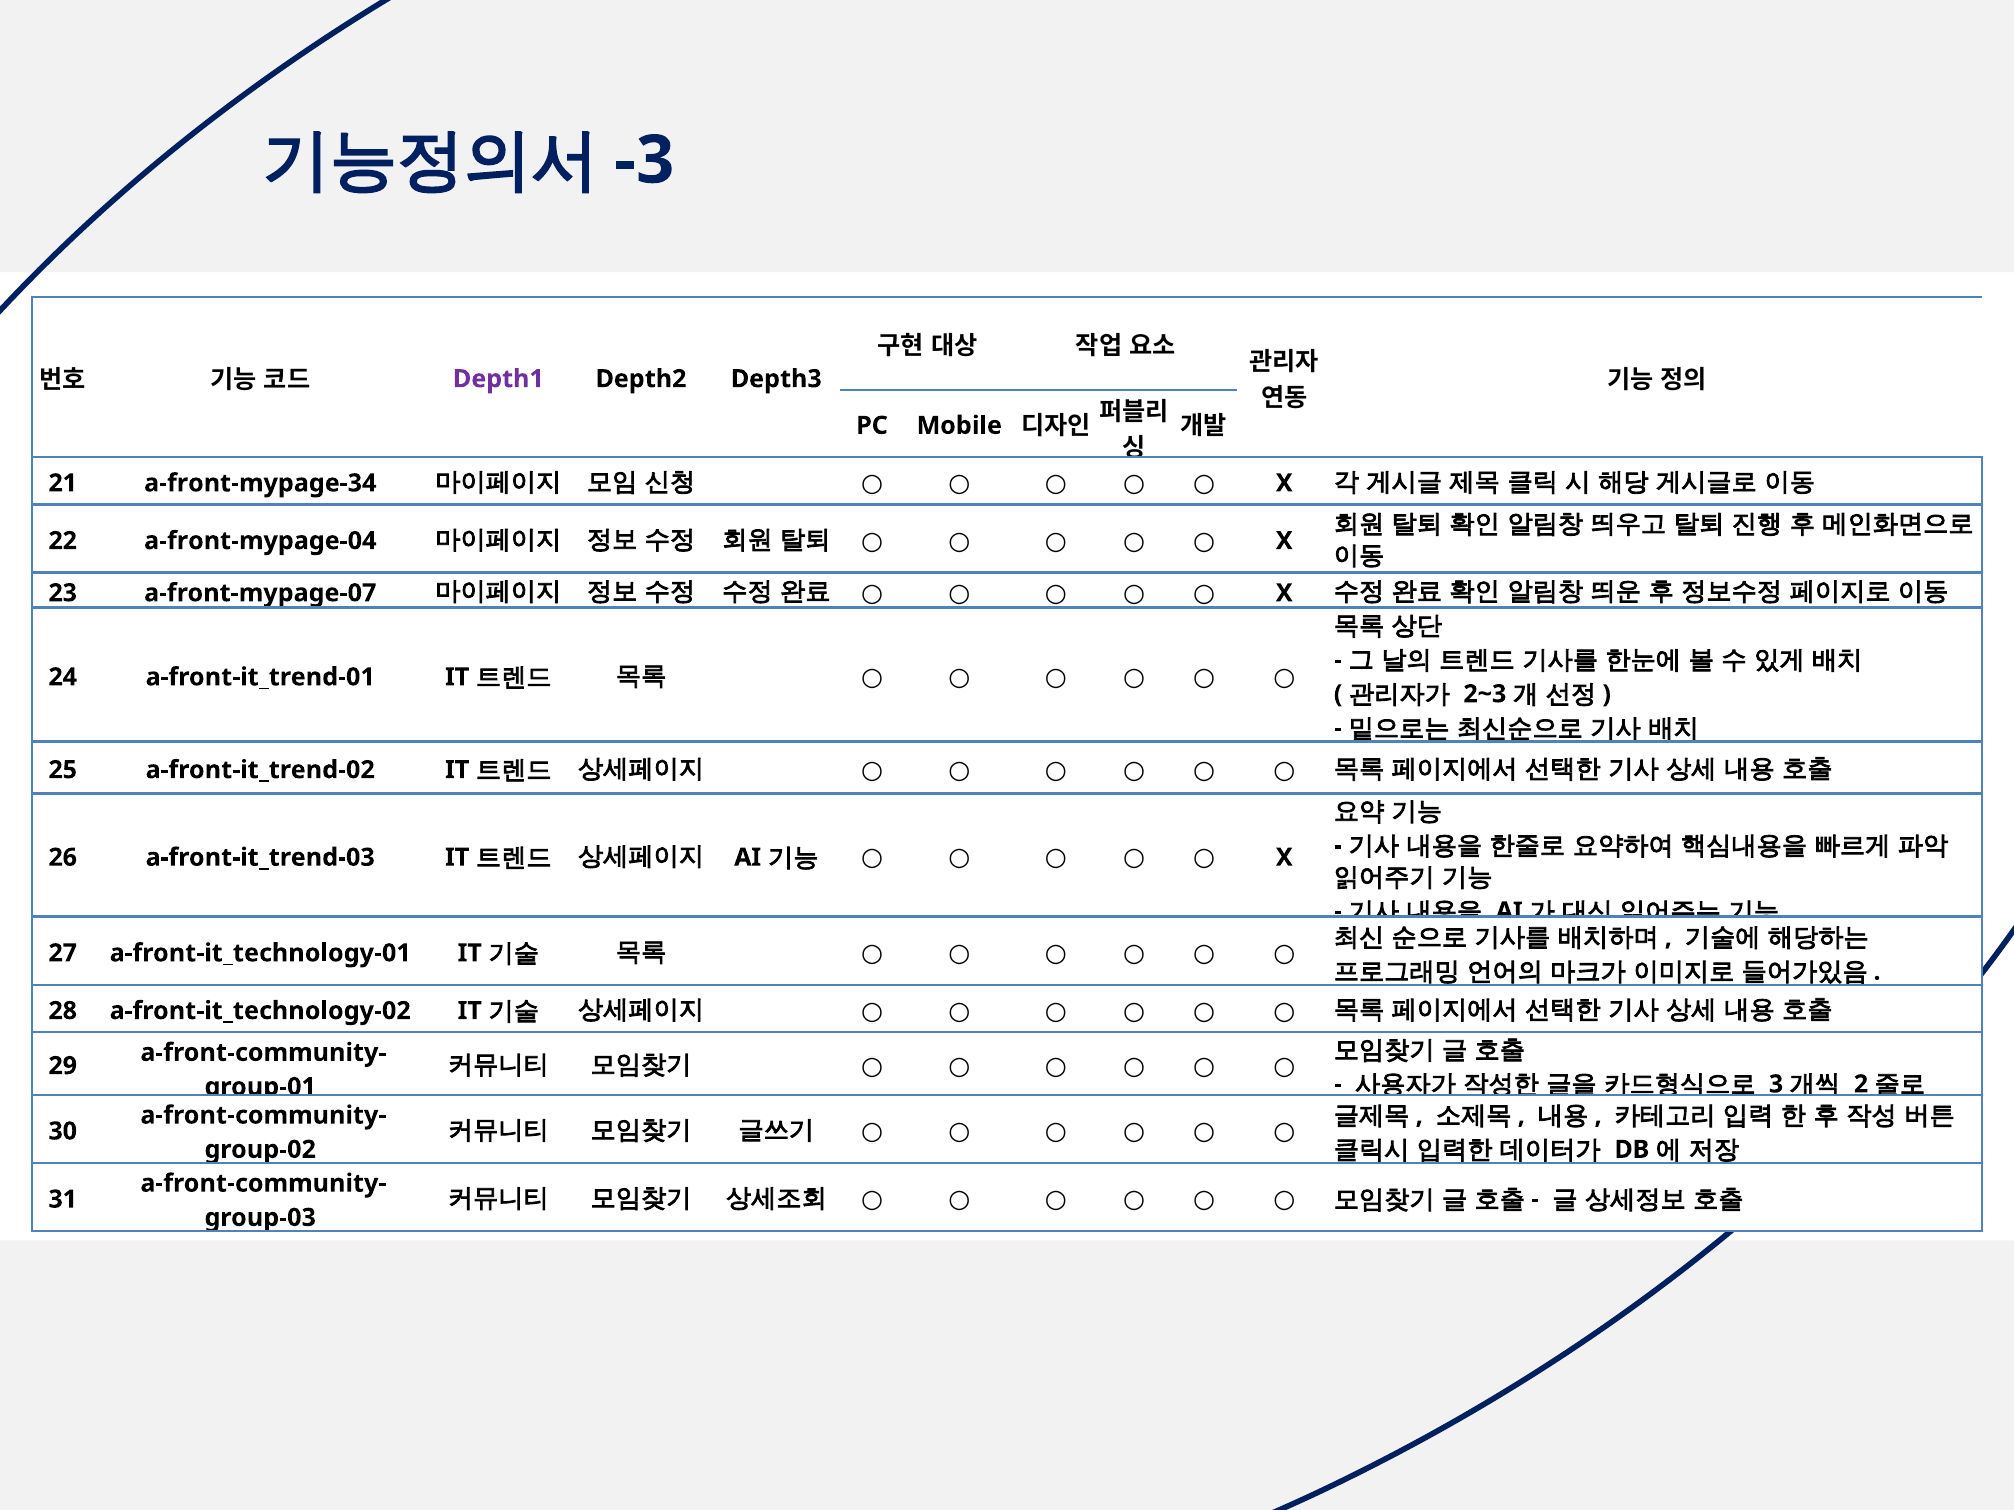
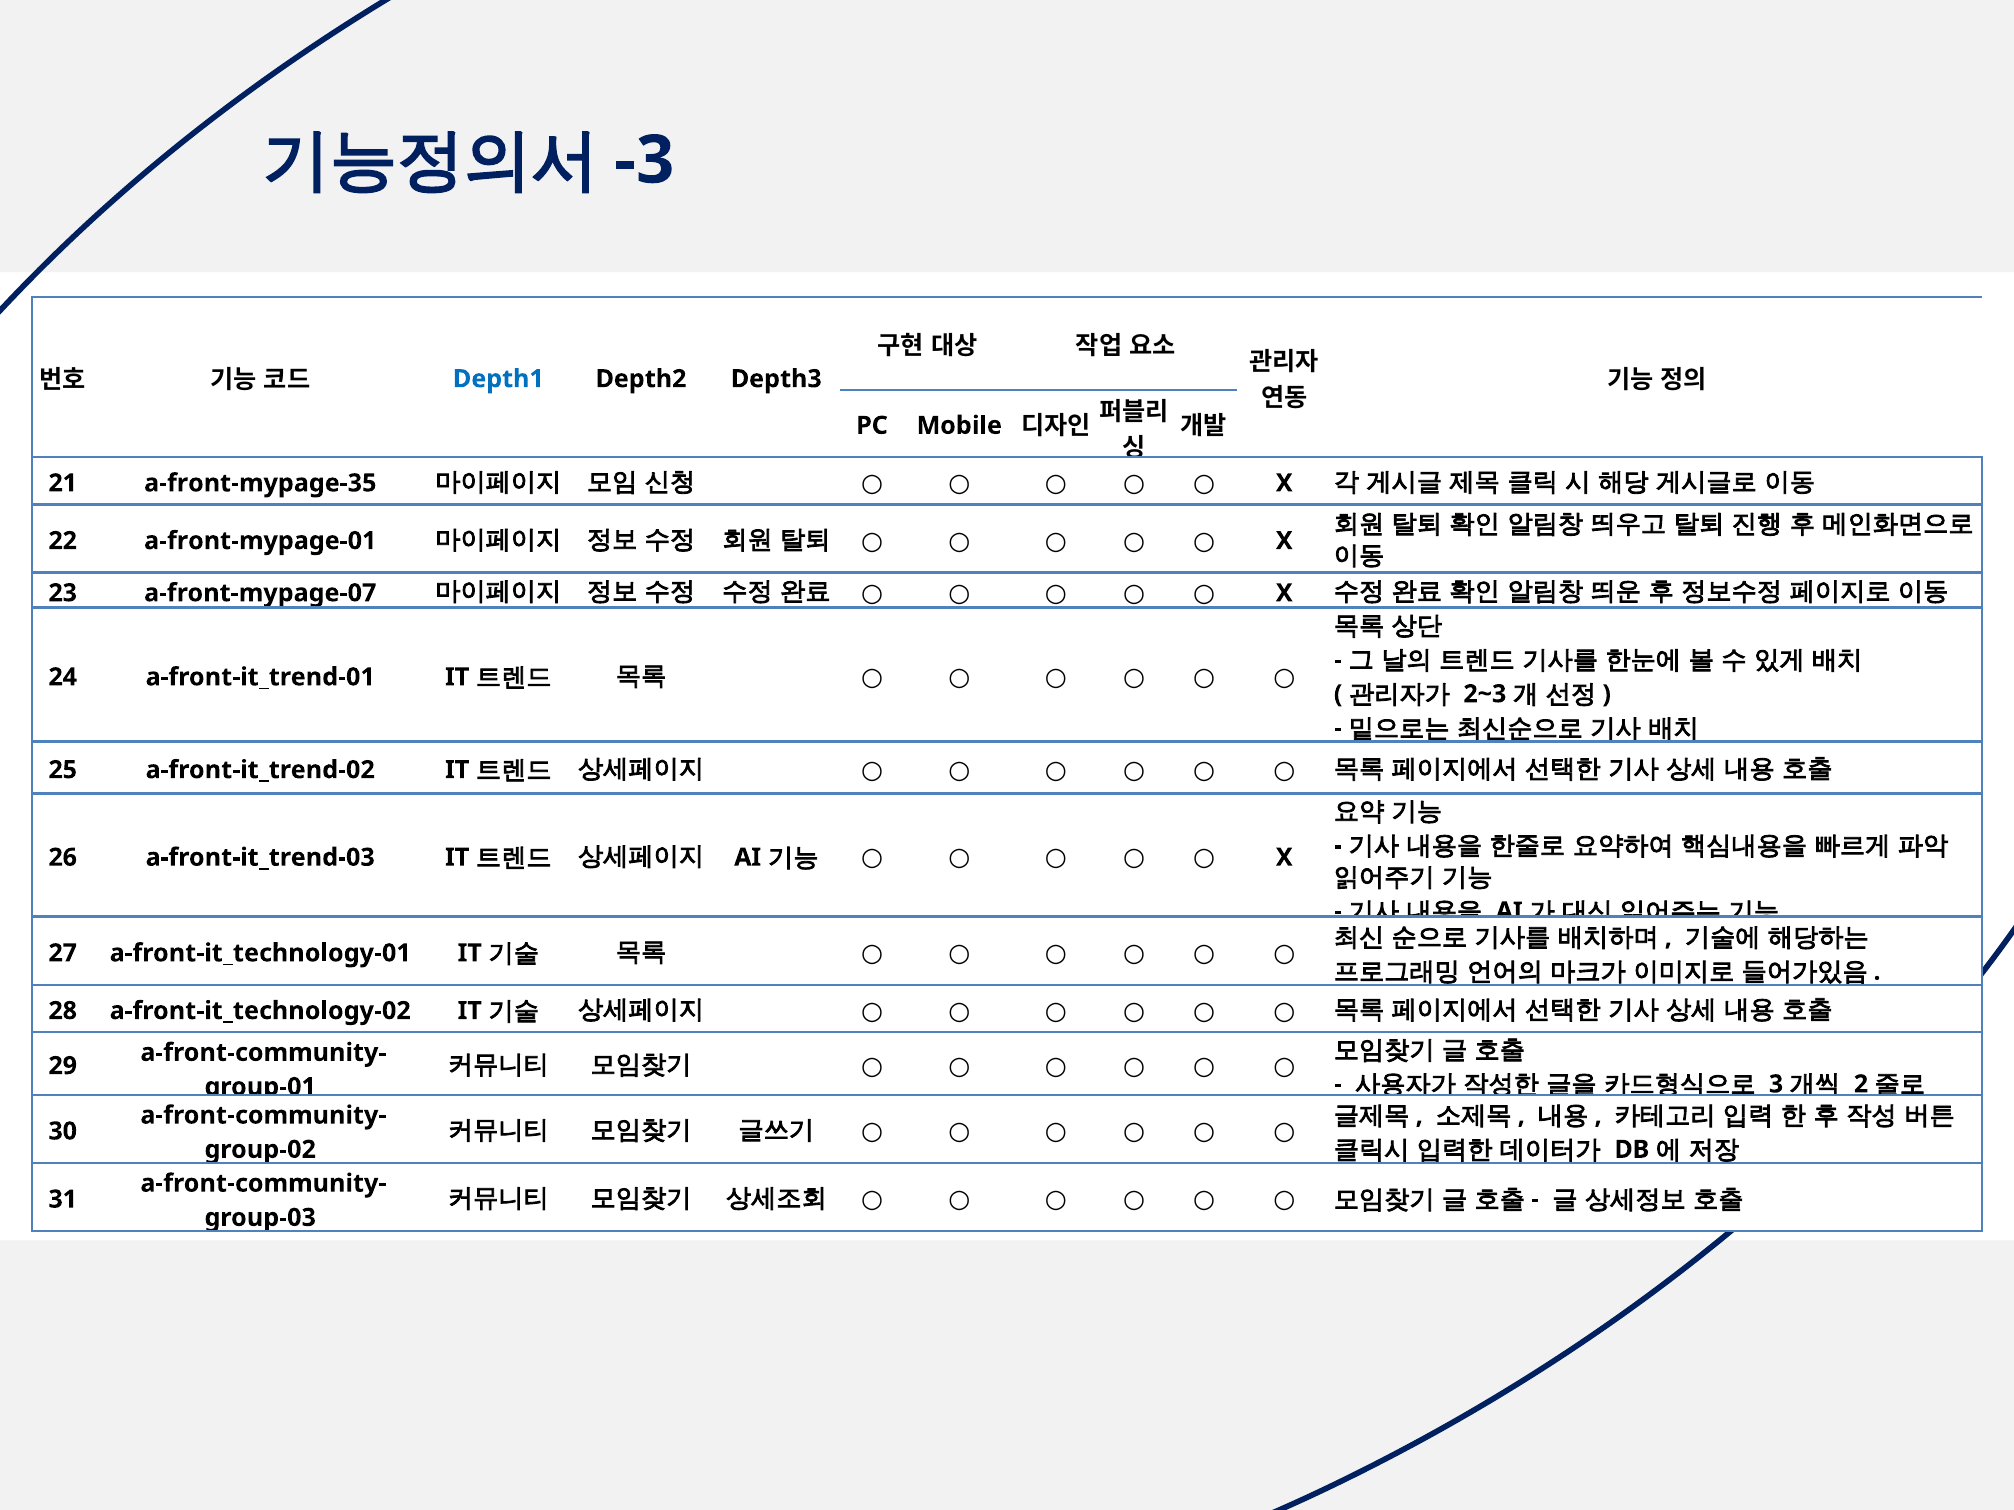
Depth1 colour: purple -> blue (498, 379)
a-front-mypage-34: a-front-mypage-34 -> a-front-mypage-35 (260, 483)
a-front-mypage-04: a-front-mypage-04 -> a-front-mypage-01 (260, 541)
